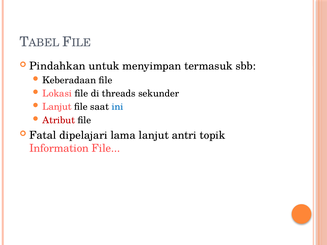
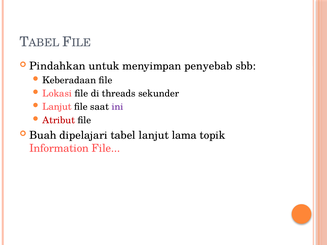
termasuk: termasuk -> penyebab (208, 66)
ini colour: blue -> purple (118, 107)
Fatal: Fatal -> Buah (43, 135)
lama: lama -> tabel (123, 135)
antri: antri -> lama (184, 135)
